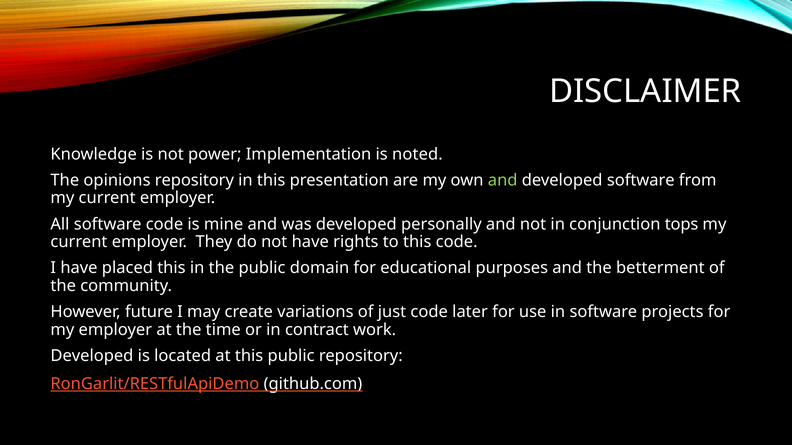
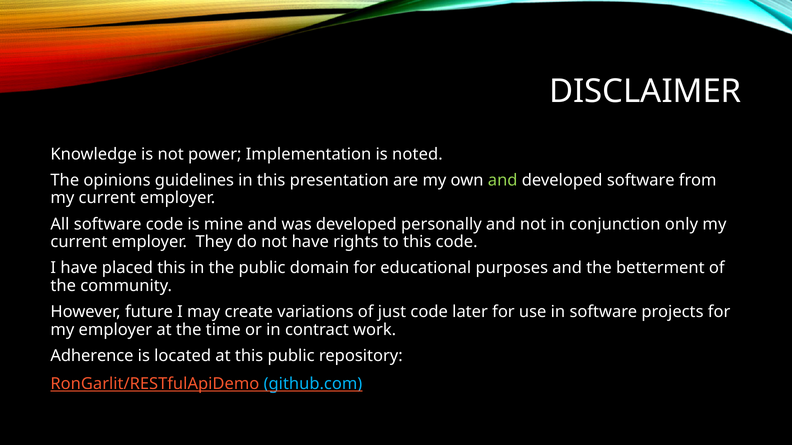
opinions repository: repository -> guidelines (194, 180)
tops: tops -> only (681, 224)
Developed: Developed -> Adherence (92, 356)
github.com colour: white -> light blue (313, 384)
